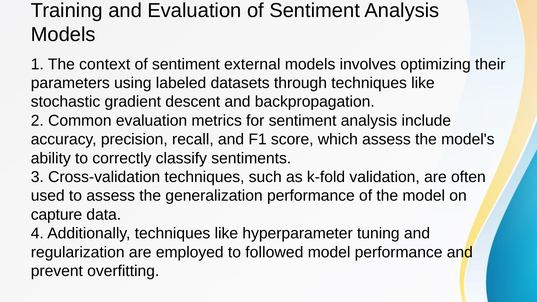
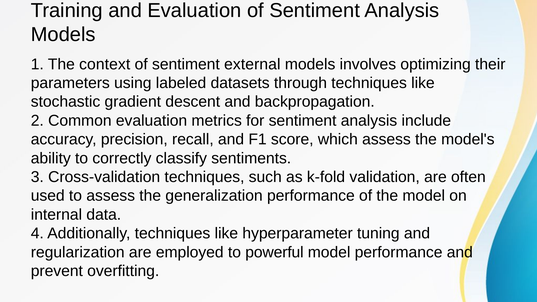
capture: capture -> internal (56, 215)
followed: followed -> powerful (274, 252)
